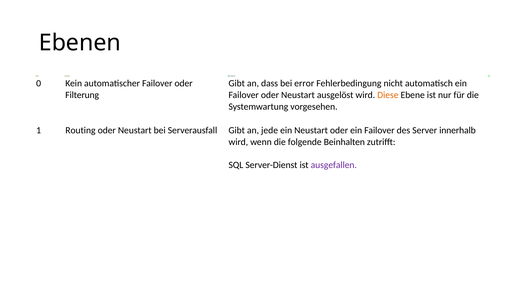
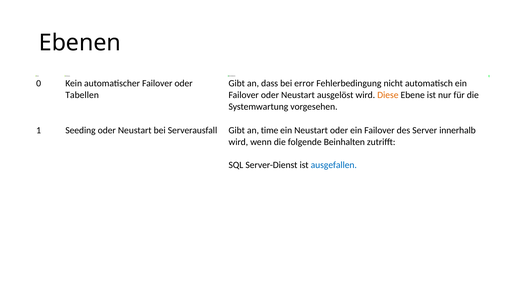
Filterung: Filterung -> Tabellen (82, 95)
Routing: Routing -> Seeding (80, 130)
jede: jede -> time (270, 130)
ausgefallen colour: purple -> blue (334, 165)
